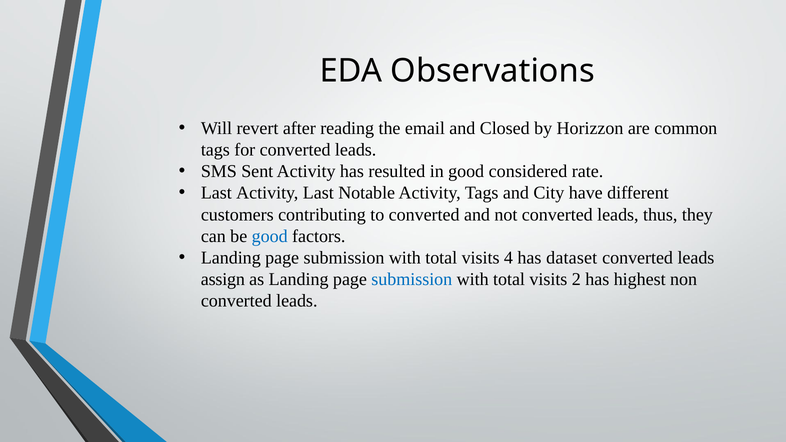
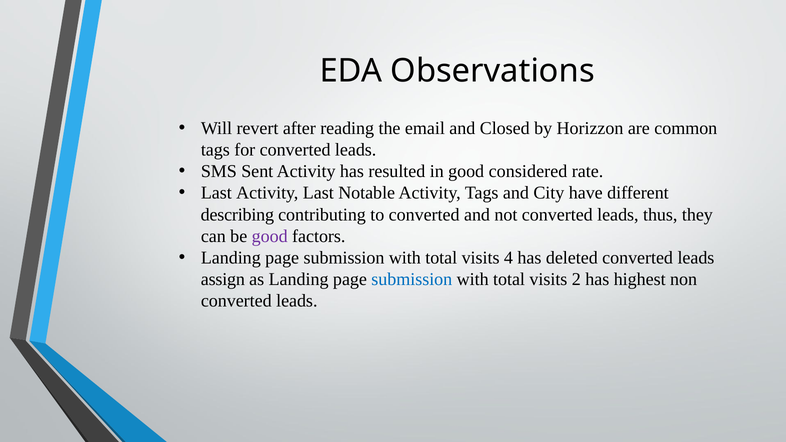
customers: customers -> describing (237, 215)
good colour: blue -> purple (270, 236)
dataset: dataset -> deleted (572, 258)
